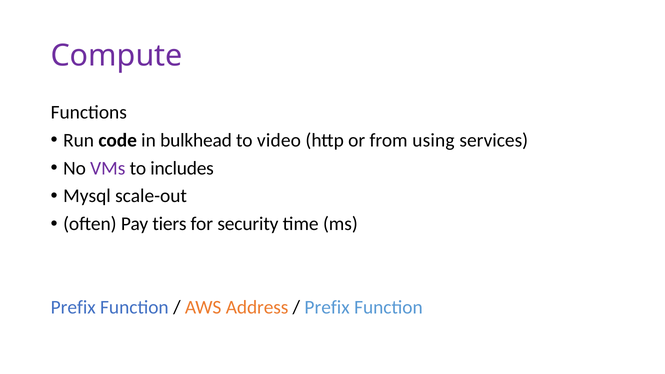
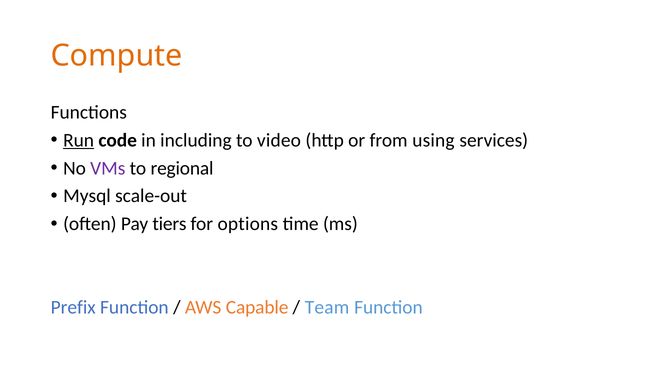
Compute colour: purple -> orange (117, 56)
Run underline: none -> present (79, 140)
bulkhead: bulkhead -> including (196, 140)
includes: includes -> regional (182, 168)
security: security -> options (248, 224)
Address: Address -> Capable (257, 308)
Prefix: Prefix -> Team (327, 308)
